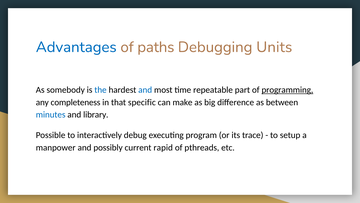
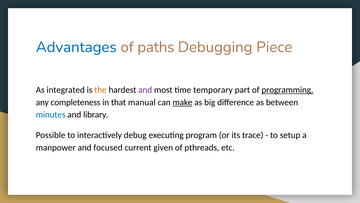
Units: Units -> Piece (274, 47)
somebody: somebody -> integrated (66, 90)
the colour: blue -> orange (100, 90)
and colour: blue -> purple (145, 90)
repeatable: repeatable -> temporary (213, 90)
specific: specific -> manual (142, 102)
make underline: none -> present (183, 102)
possibly: possibly -> focused (108, 147)
rapid: rapid -> given (163, 147)
